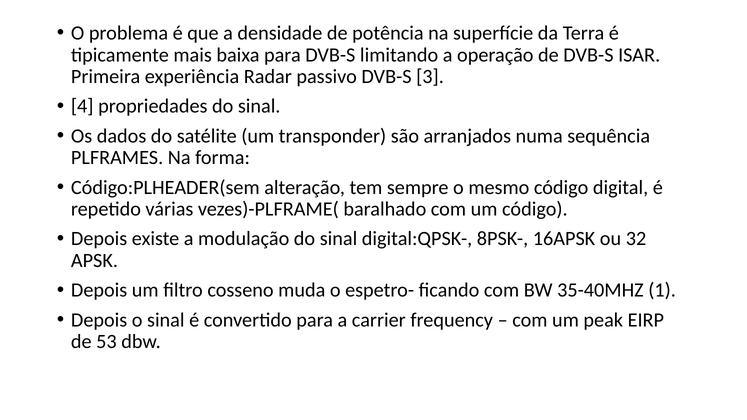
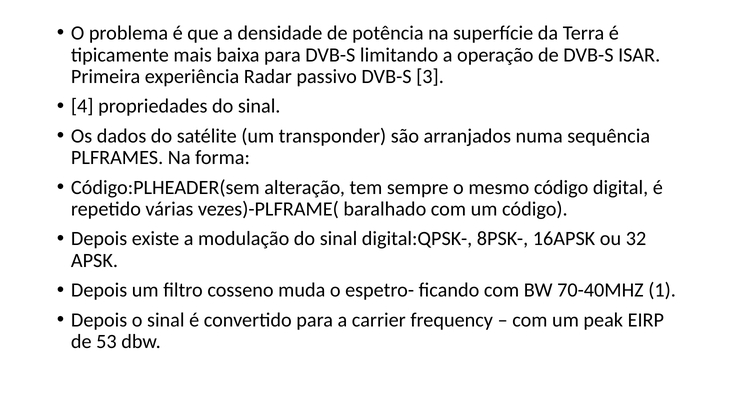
35-40MHZ: 35-40MHZ -> 70-40MHZ (600, 290)
